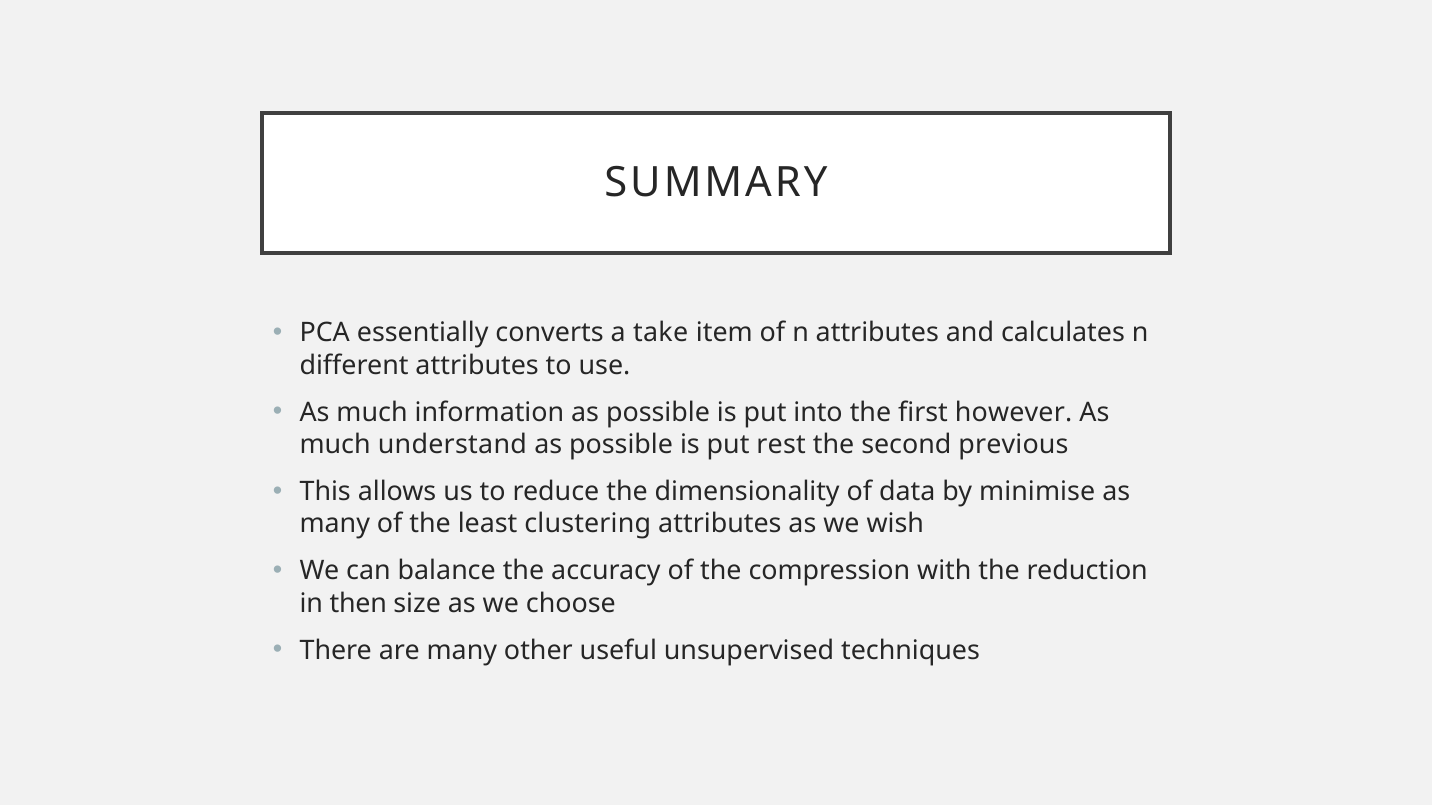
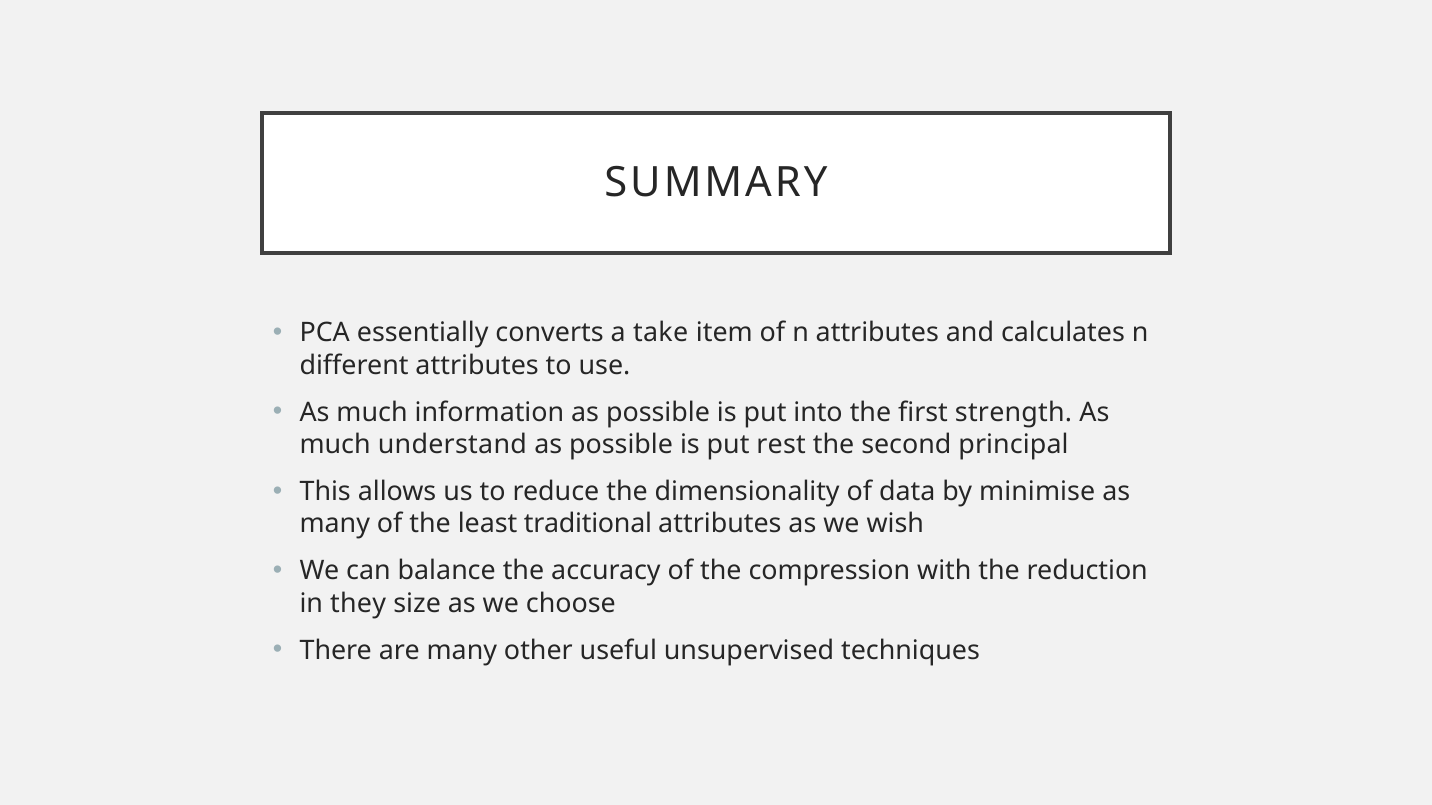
however: however -> strength (1014, 413)
previous: previous -> principal (1014, 445)
clustering: clustering -> traditional (588, 524)
then: then -> they (358, 604)
